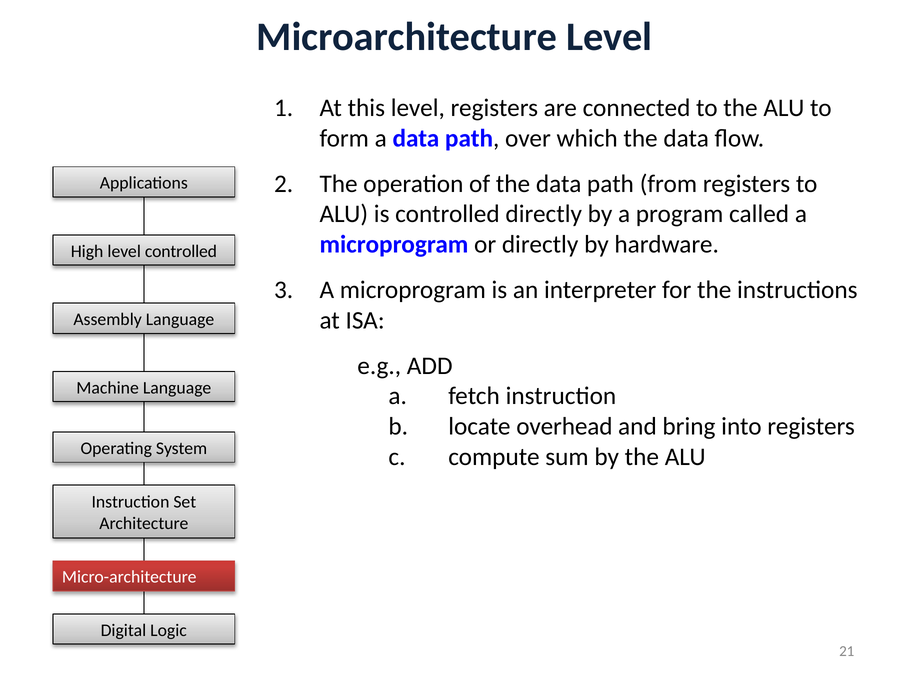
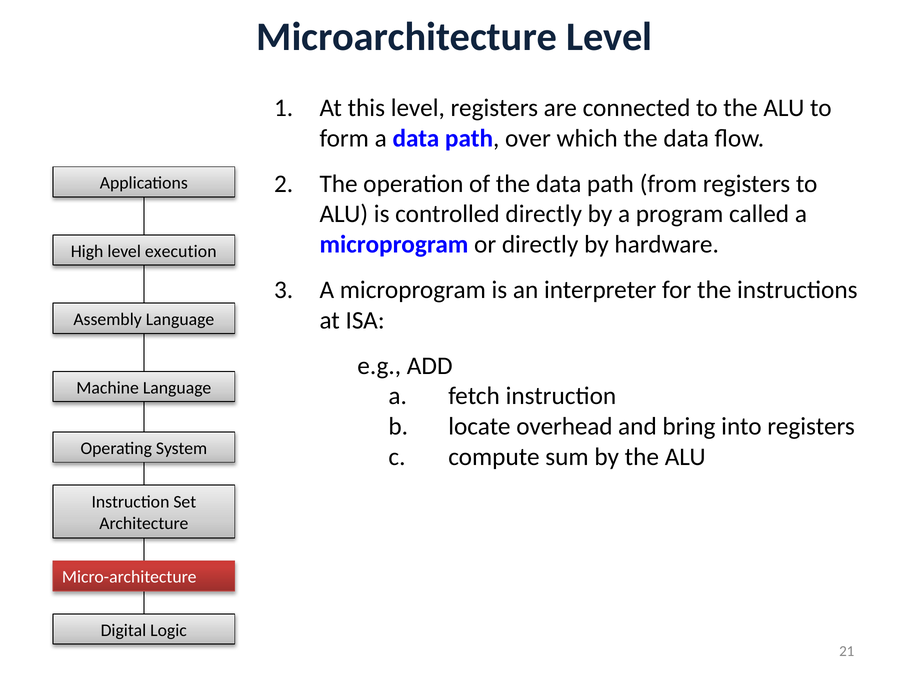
level controlled: controlled -> execution (181, 251)
